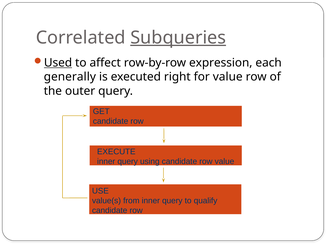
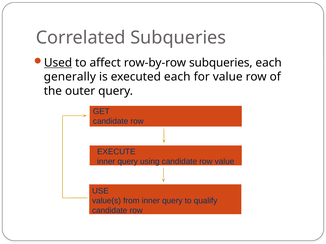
Subqueries underline: present -> none (178, 38)
row-by-row expression: expression -> subqueries (221, 63)
executed right: right -> each (177, 77)
